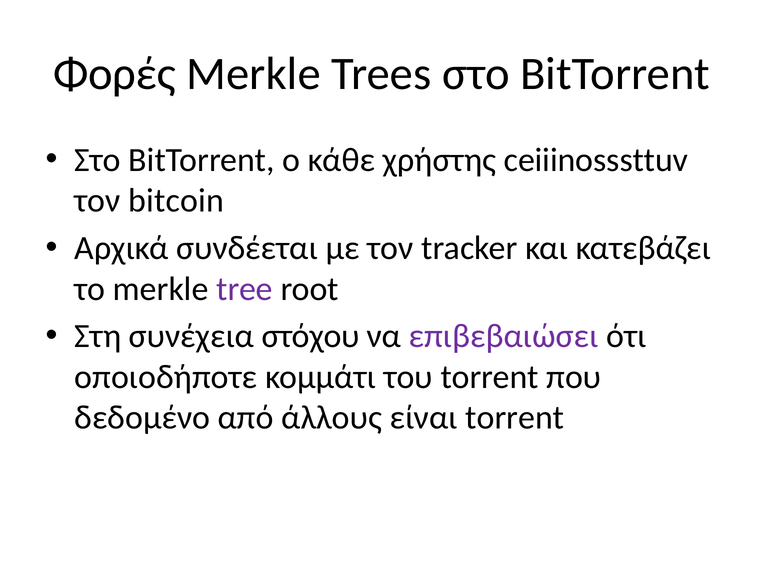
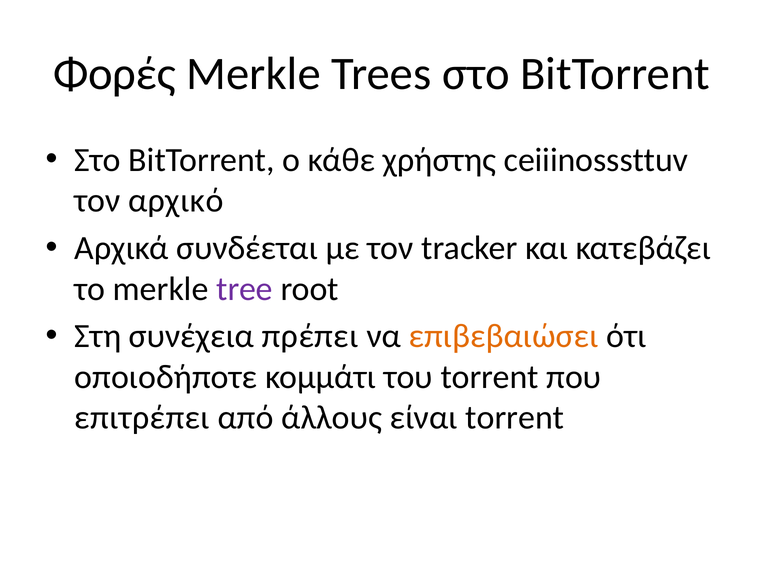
bitcoin: bitcoin -> αρχικό (176, 201)
στόχου: στόχου -> πρέπει (310, 336)
επιβεβαιώσει colour: purple -> orange (504, 336)
δεδομένο: δεδομένο -> επιτρέπει (142, 418)
